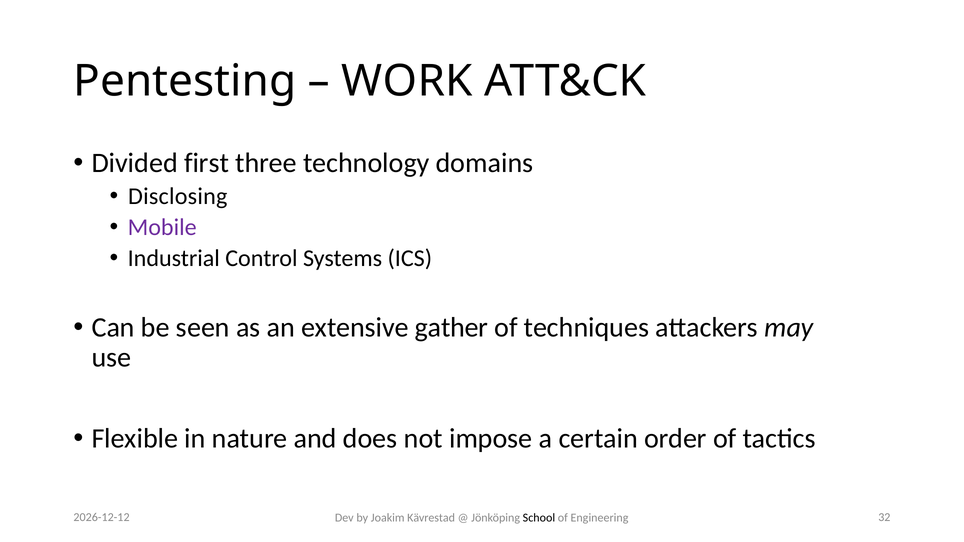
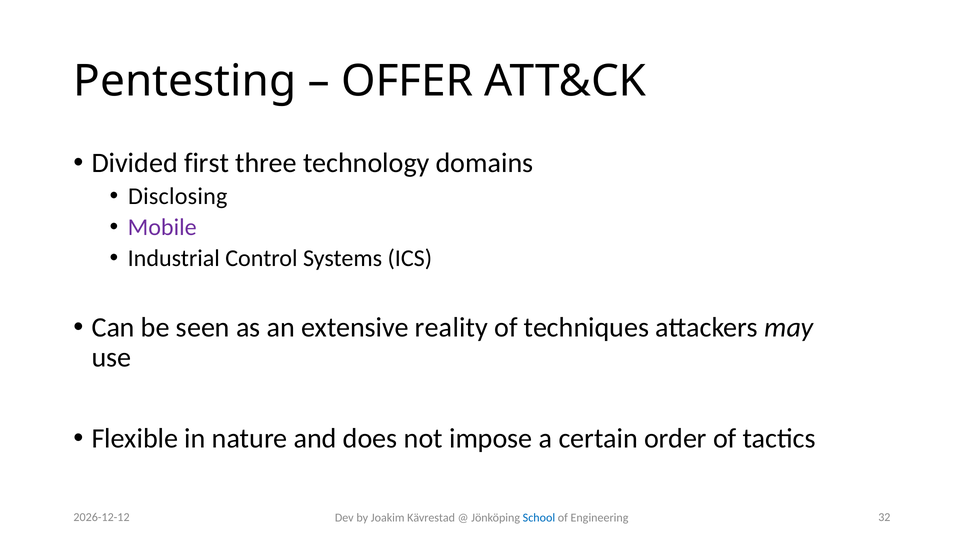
WORK: WORK -> OFFER (407, 81)
gather: gather -> reality (451, 328)
School colour: black -> blue (539, 518)
